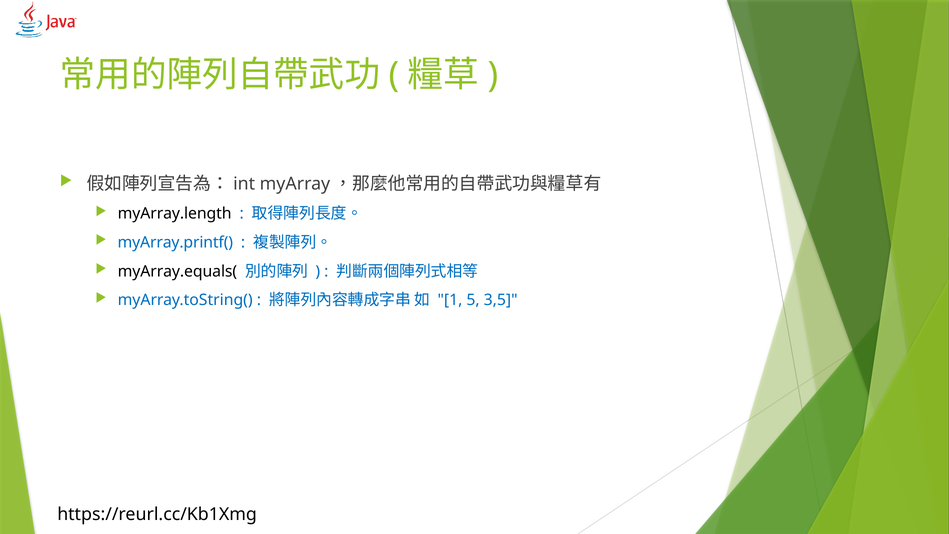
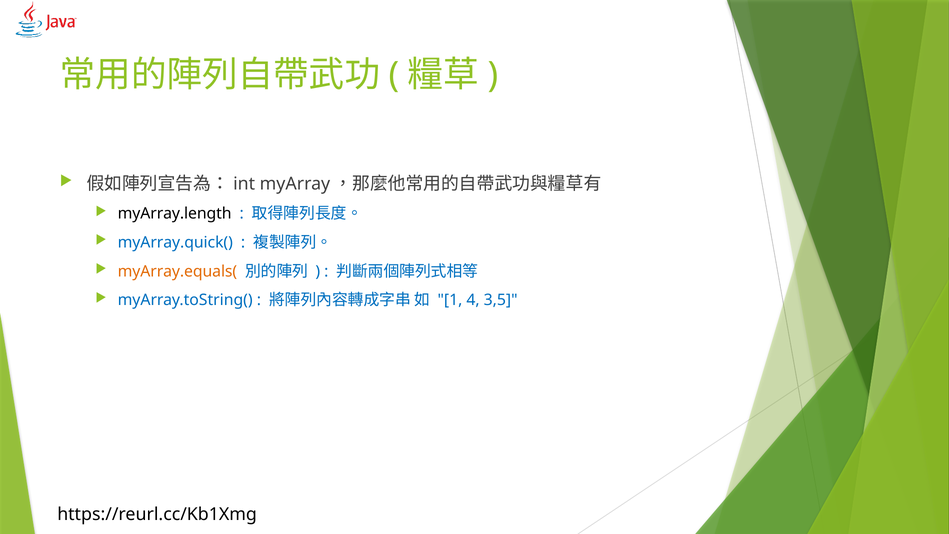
myArray.printf(: myArray.printf( -> myArray.quick( (175, 242)
myArray.equals( colour: black -> orange (177, 271)
5: 5 -> 4 (473, 300)
